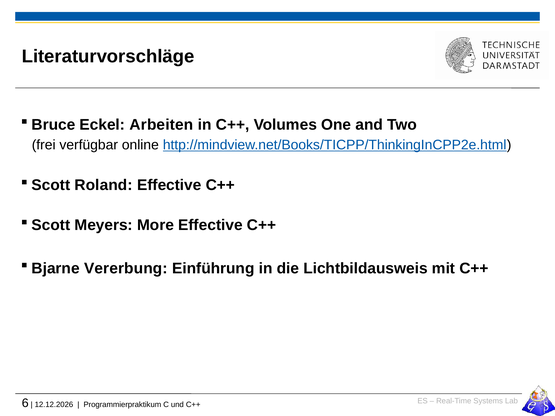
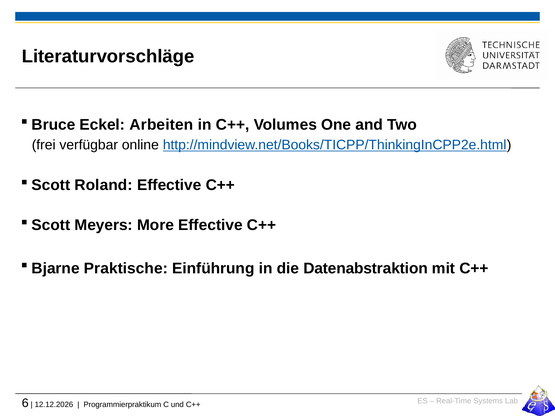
Vererbung: Vererbung -> Praktische (126, 268)
Lichtbildausweis: Lichtbildausweis -> Datenabstraktion (366, 268)
